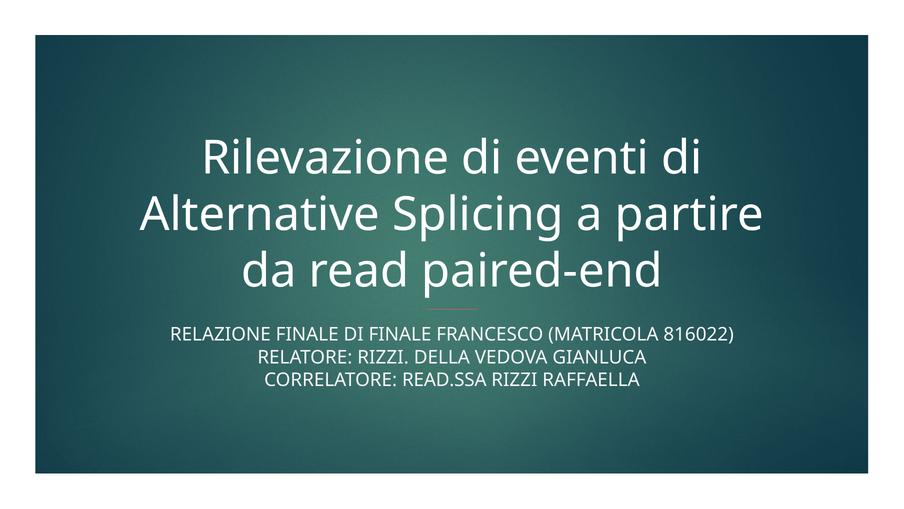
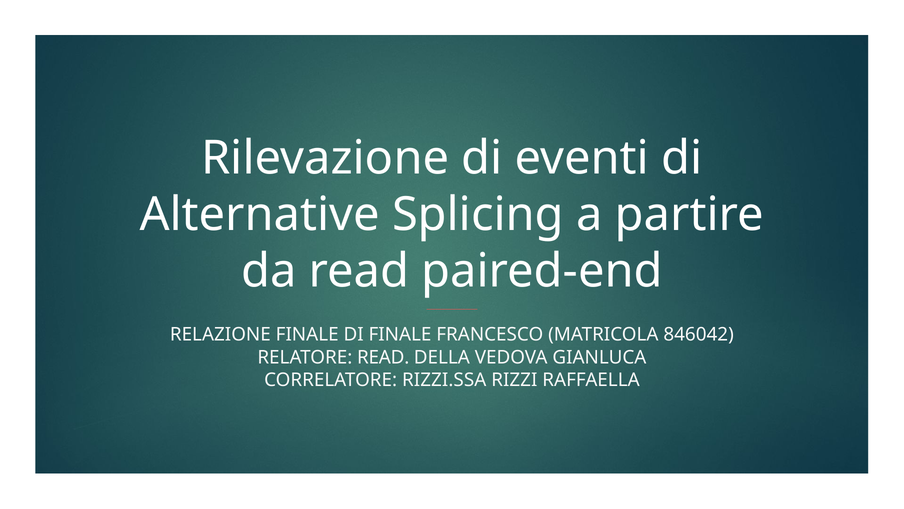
816022: 816022 -> 846042 (699, 334)
RELATORE RIZZI: RIZZI -> READ (383, 357)
READ.SSA: READ.SSA -> RIZZI.SSA (444, 380)
